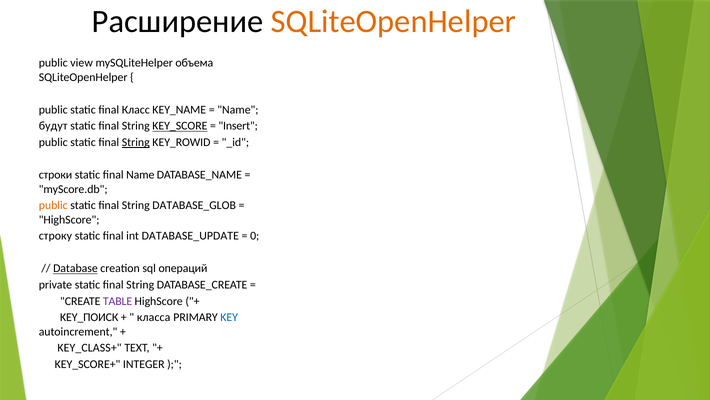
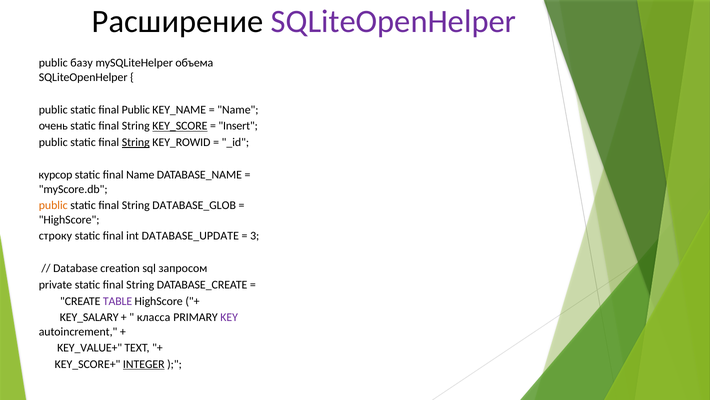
SQLiteOpenHelper colour: orange -> purple (394, 21)
view: view -> базу (82, 63)
final Класс: Класс -> Public (136, 110)
будут: будут -> очень (53, 126)
строки: строки -> курсор (55, 175)
0: 0 -> 3 (255, 236)
Database underline: present -> none (75, 268)
операций: операций -> запросом (183, 268)
KEY_ПОИСК: KEY_ПОИСК -> KEY_SALARY (89, 317)
KEY colour: blue -> purple (229, 317)
KEY_CLASS+: KEY_CLASS+ -> KEY_VALUE+ (90, 347)
INTEGER underline: none -> present (144, 364)
